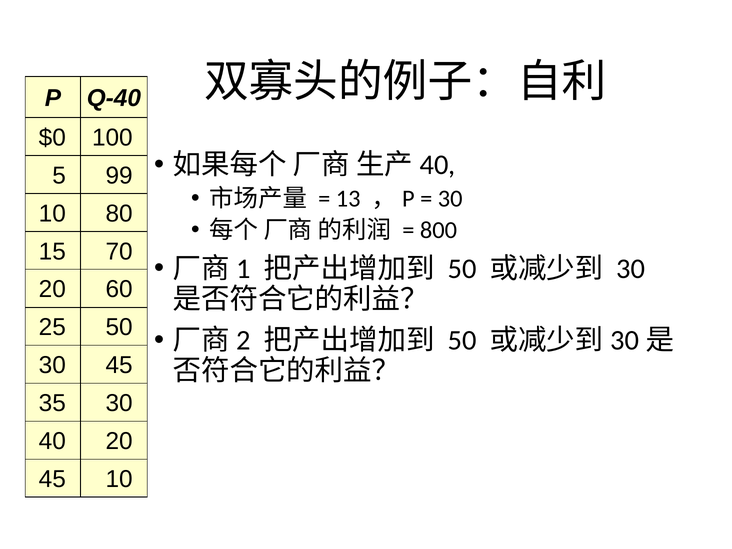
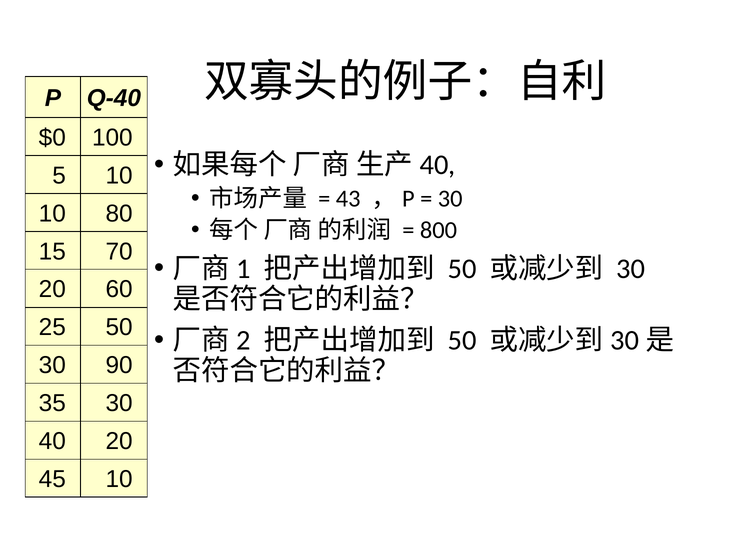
5 99: 99 -> 10 (119, 176)
13: 13 -> 43 (348, 199)
30 45: 45 -> 90 (119, 365)
